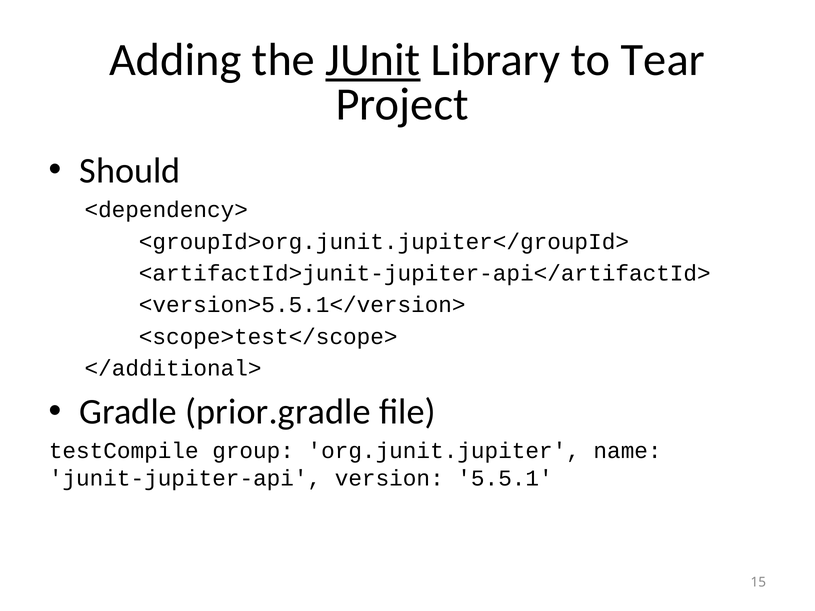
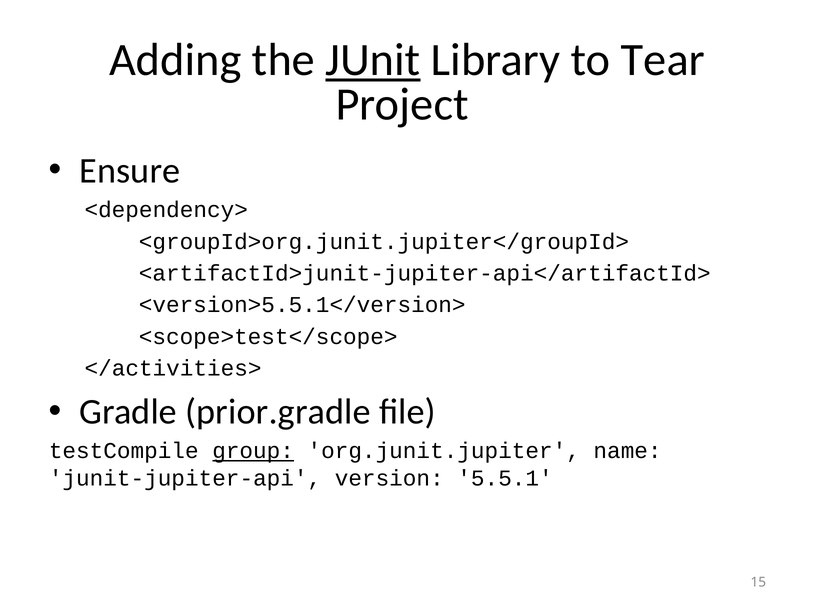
Should: Should -> Ensure (130, 171)
</additional>: </additional> -> </activities> (173, 369)
group underline: none -> present (253, 451)
